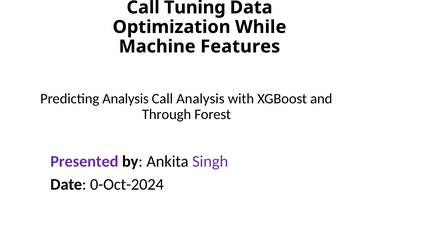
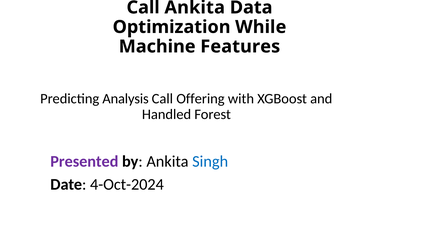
Call Tuning: Tuning -> Ankita (195, 7)
Call Analysis: Analysis -> Offering (200, 99)
Through: Through -> Handled (167, 114)
Singh colour: purple -> blue (210, 162)
0-Oct-2024: 0-Oct-2024 -> 4-Oct-2024 (127, 185)
